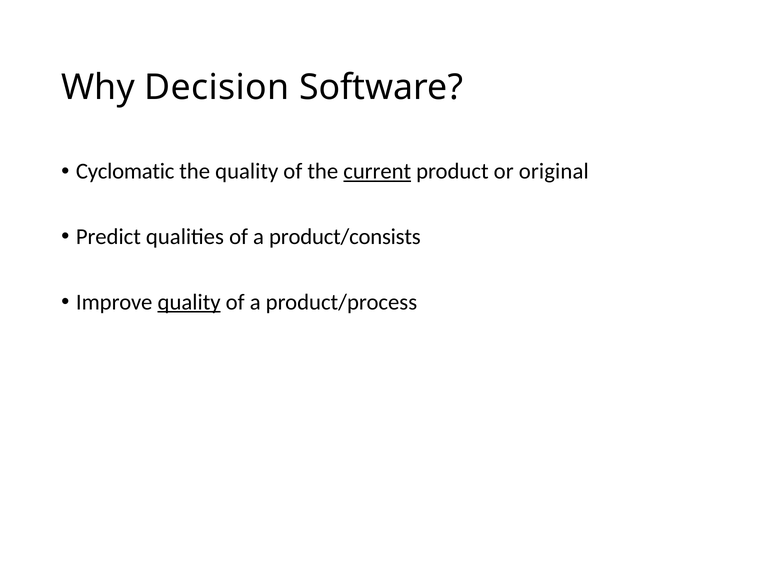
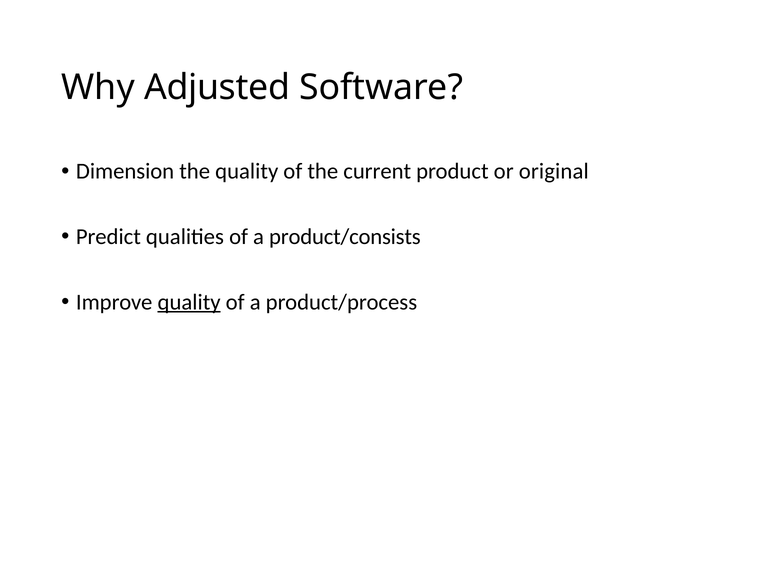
Decision: Decision -> Adjusted (217, 87)
Cyclomatic: Cyclomatic -> Dimension (125, 172)
current underline: present -> none (377, 172)
